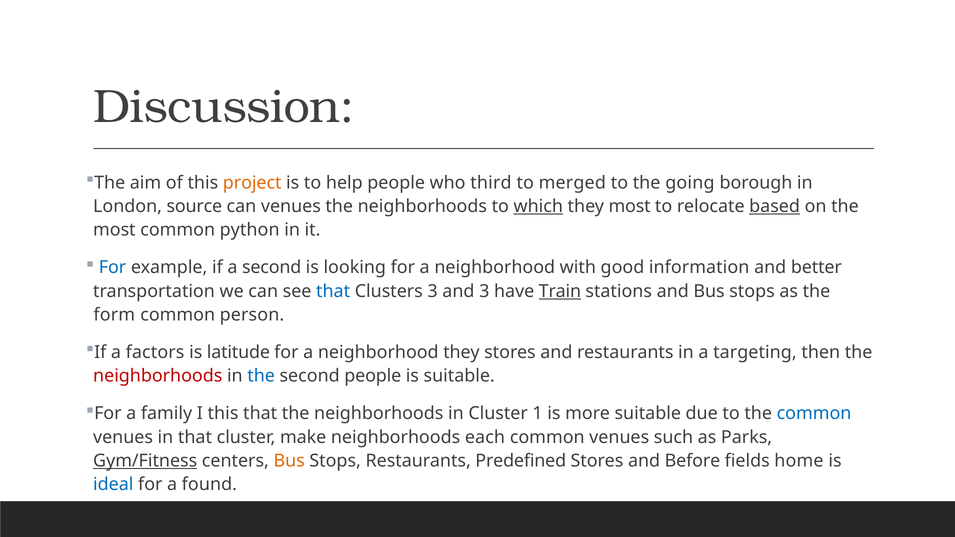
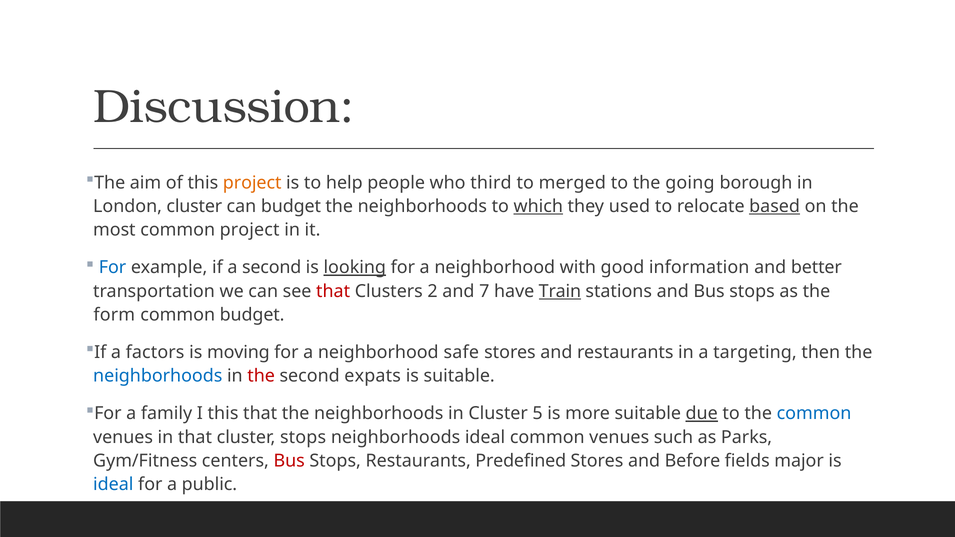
London source: source -> cluster (194, 206)
can venues: venues -> budget (291, 206)
they most: most -> used (629, 206)
common python: python -> project (250, 230)
looking underline: none -> present (355, 268)
that colour: blue -> red (333, 291)
Clusters 3: 3 -> 2 (433, 291)
and 3: 3 -> 7 (484, 291)
common person: person -> budget (252, 315)
latitude: latitude -> moving (238, 352)
neighborhood they: they -> safe (461, 352)
neighborhoods colour: red -> blue (158, 376)
the colour: blue -> red (261, 376)
second people: people -> expats (373, 376)
1: 1 -> 5 (538, 414)
due underline: none -> present (702, 414)
cluster make: make -> stops (303, 437)
neighborhoods each: each -> ideal (485, 437)
Gym/Fitness underline: present -> none (145, 461)
Bus colour: orange -> red (289, 461)
home: home -> major (799, 461)
found: found -> public (209, 485)
